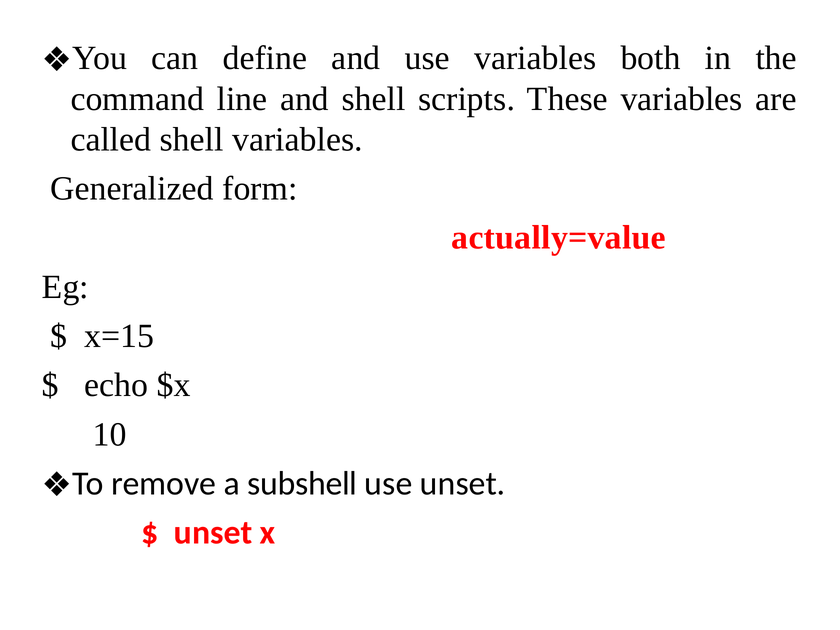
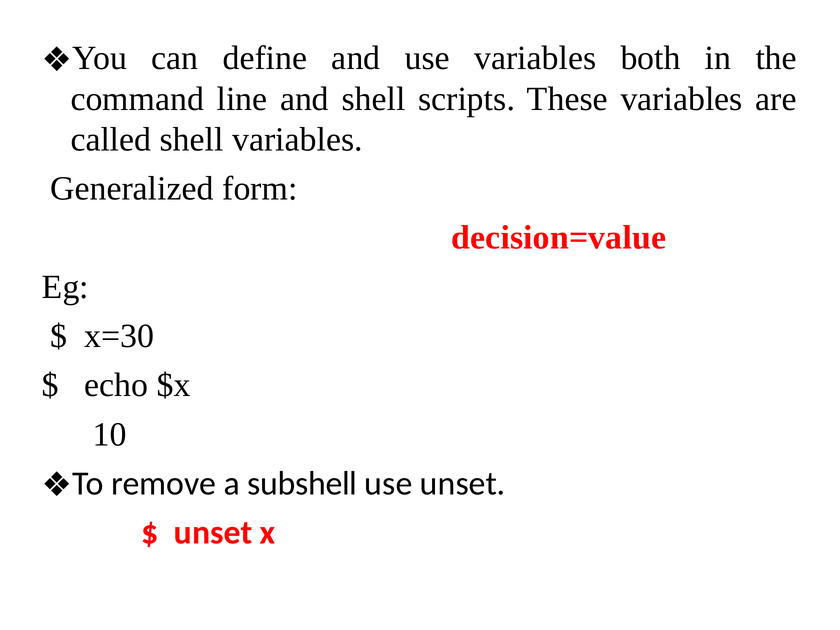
actually=value: actually=value -> decision=value (559, 238)
x=15: x=15 -> x=30 (119, 336)
